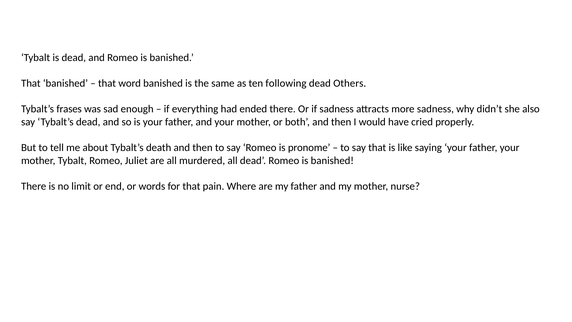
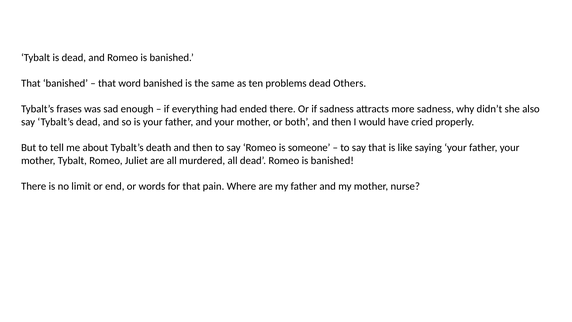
following: following -> problems (286, 83)
pronome: pronome -> someone (309, 148)
